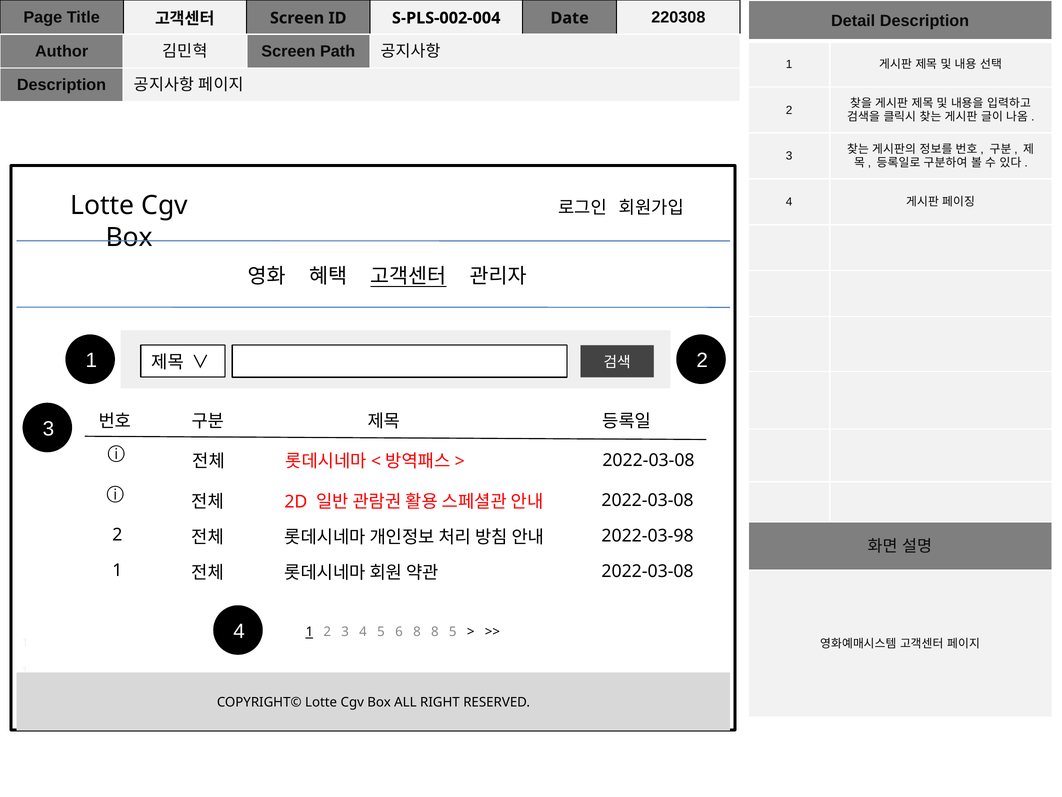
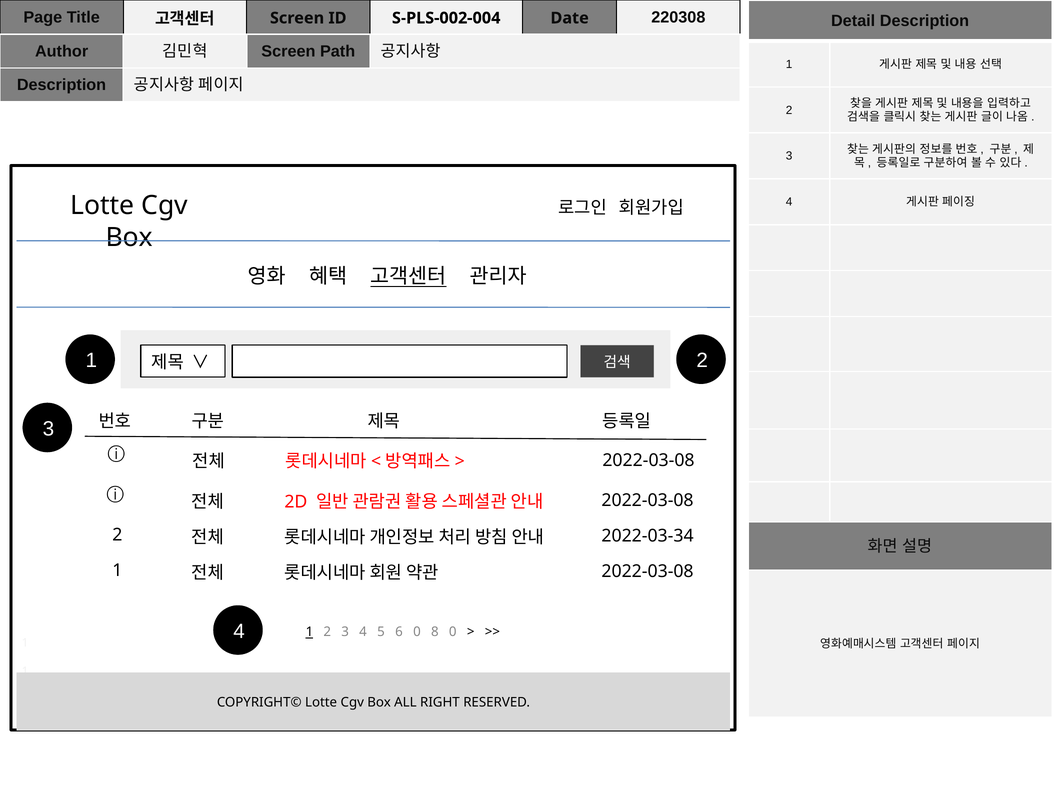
2022-03-98: 2022-03-98 -> 2022-03-34 (648, 536)
6 8: 8 -> 0 (417, 632)
8 5: 5 -> 0 (453, 632)
